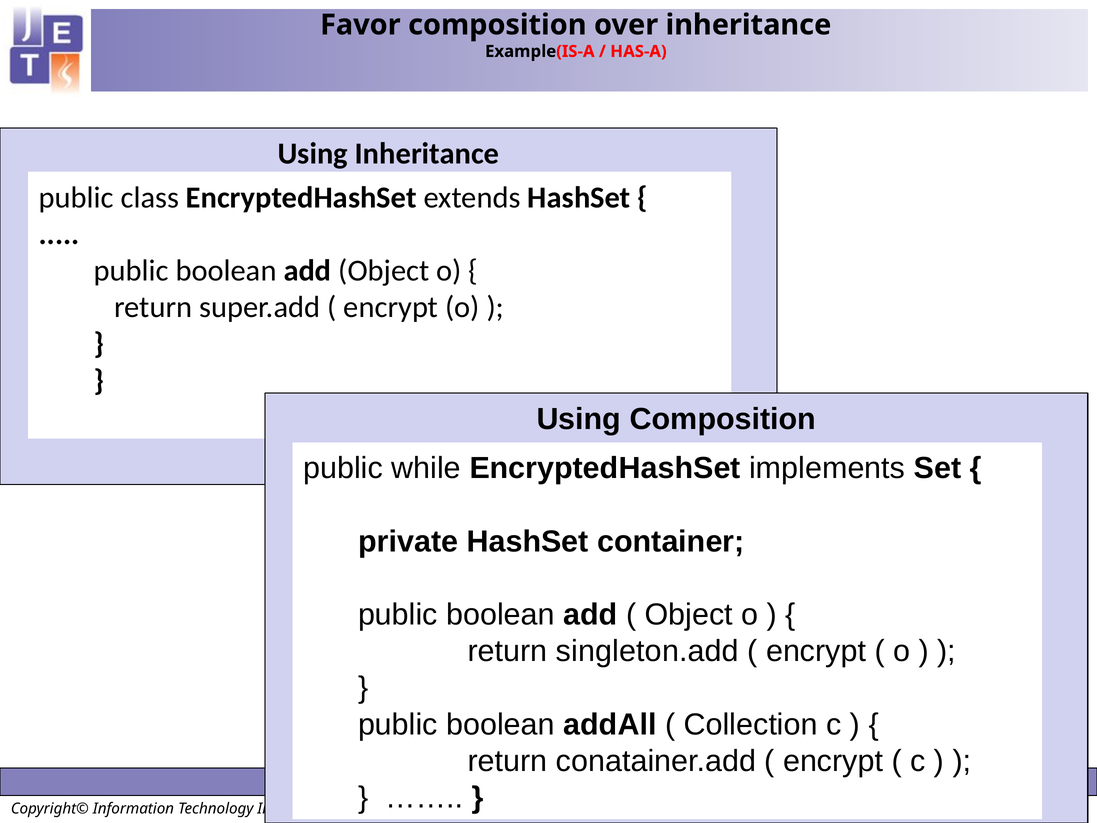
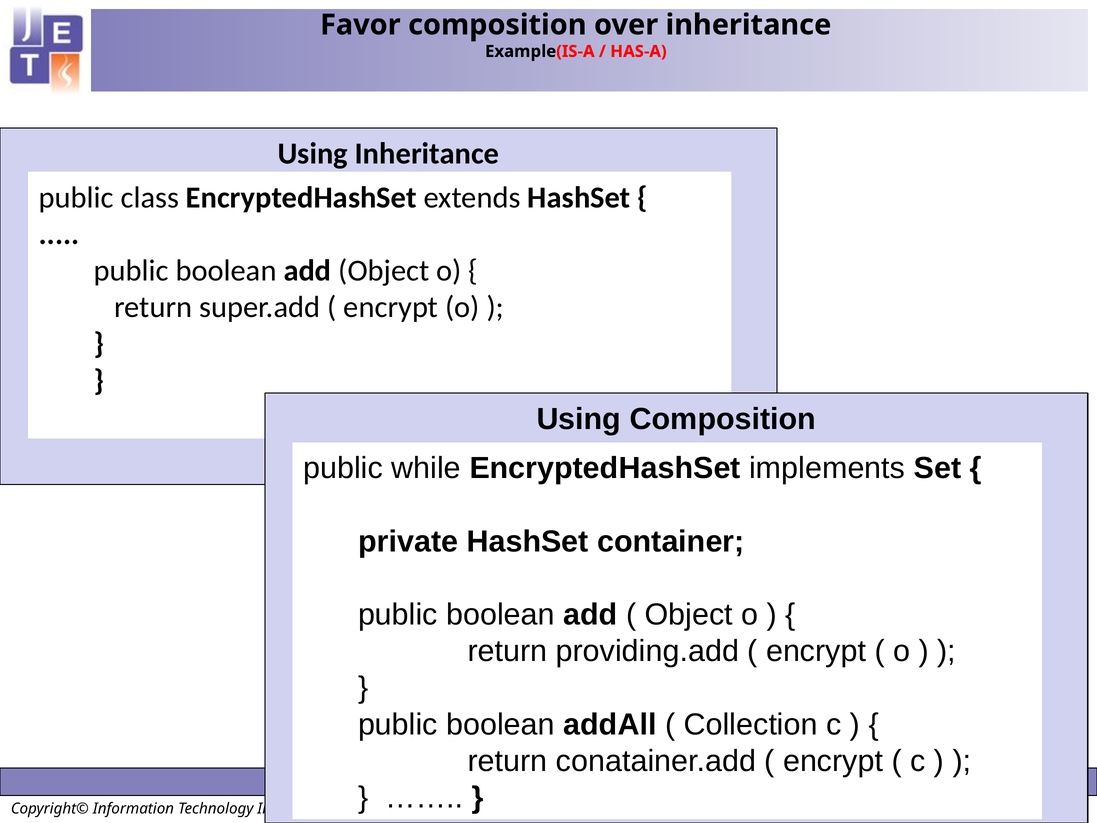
singleton.add: singleton.add -> providing.add (647, 651)
